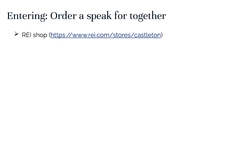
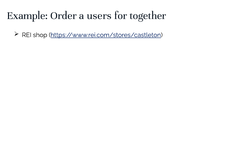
Entering: Entering -> Example (27, 15)
speak: speak -> users (99, 15)
